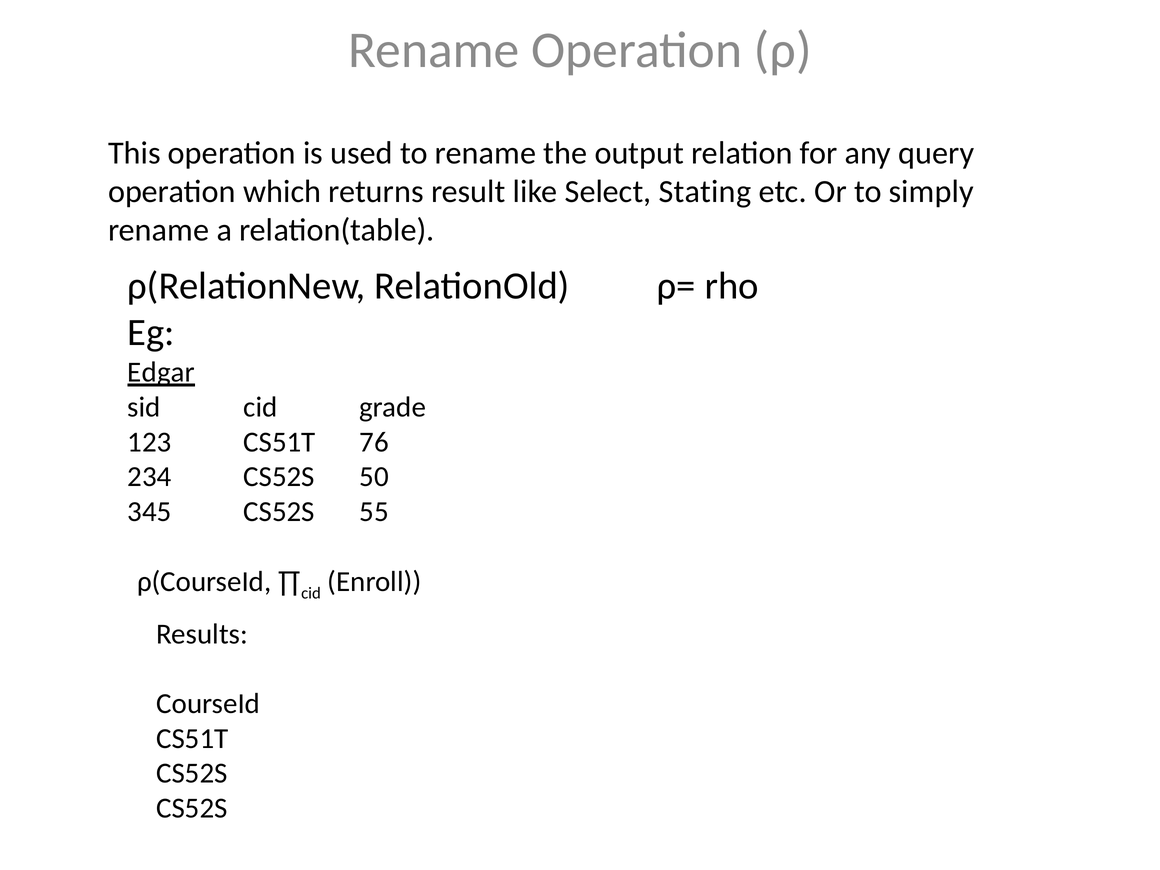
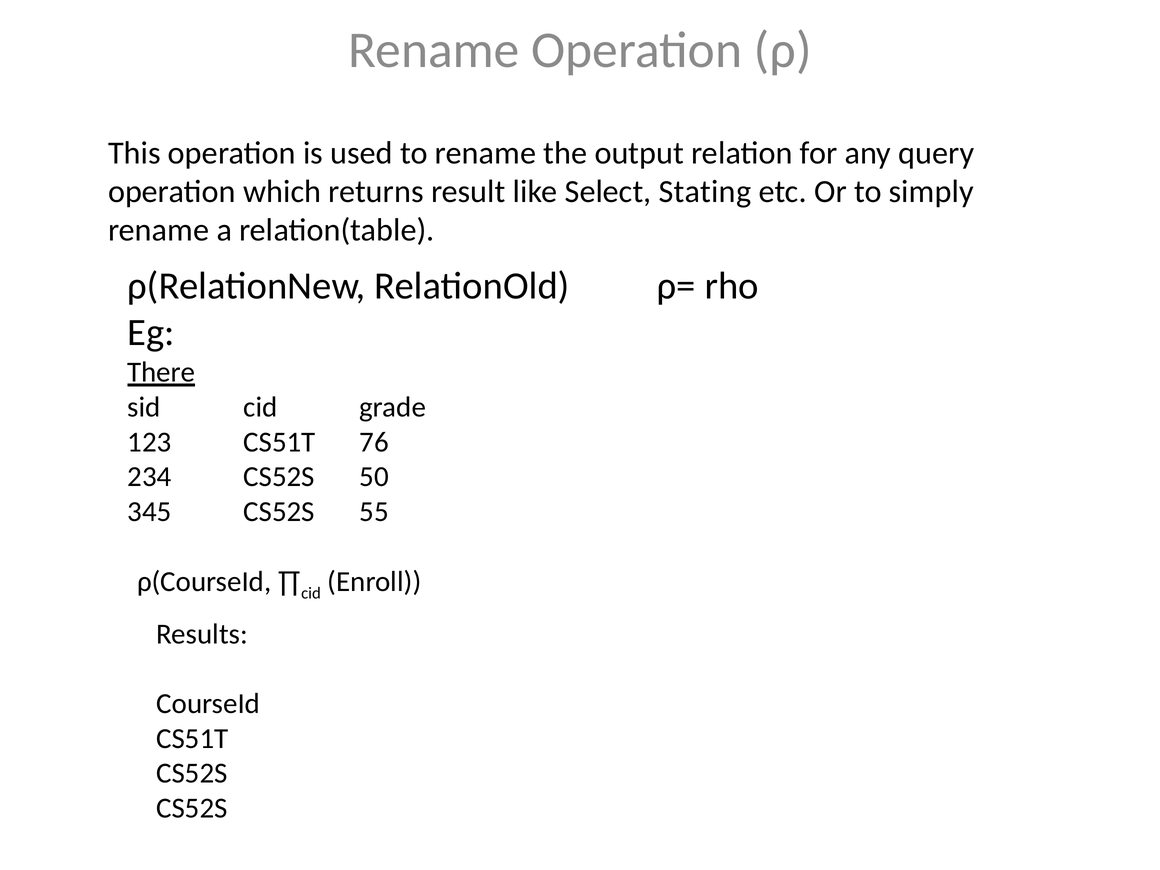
Edgar: Edgar -> There (161, 372)
